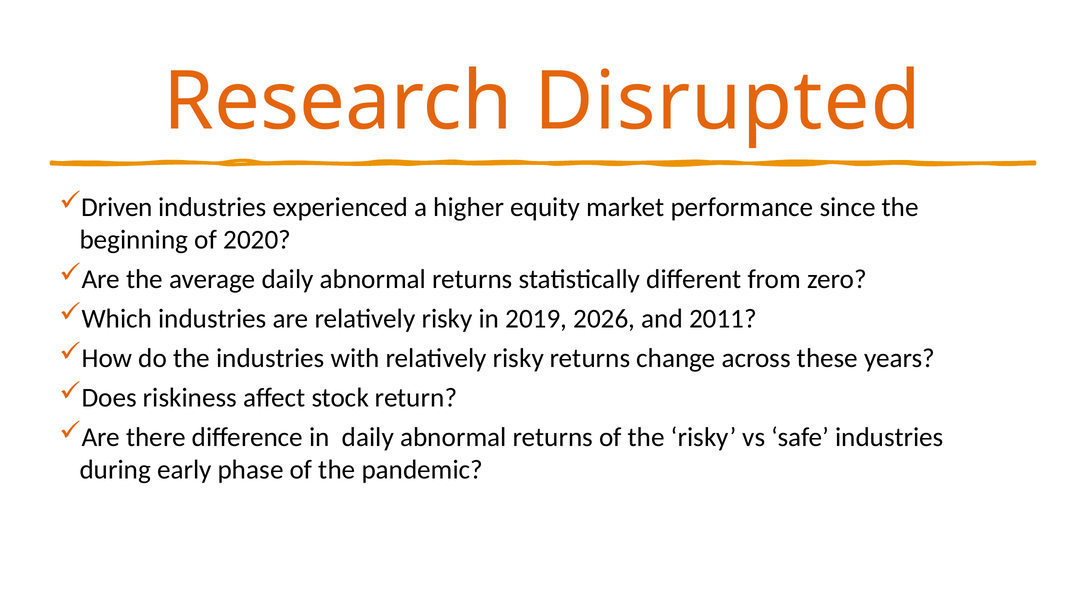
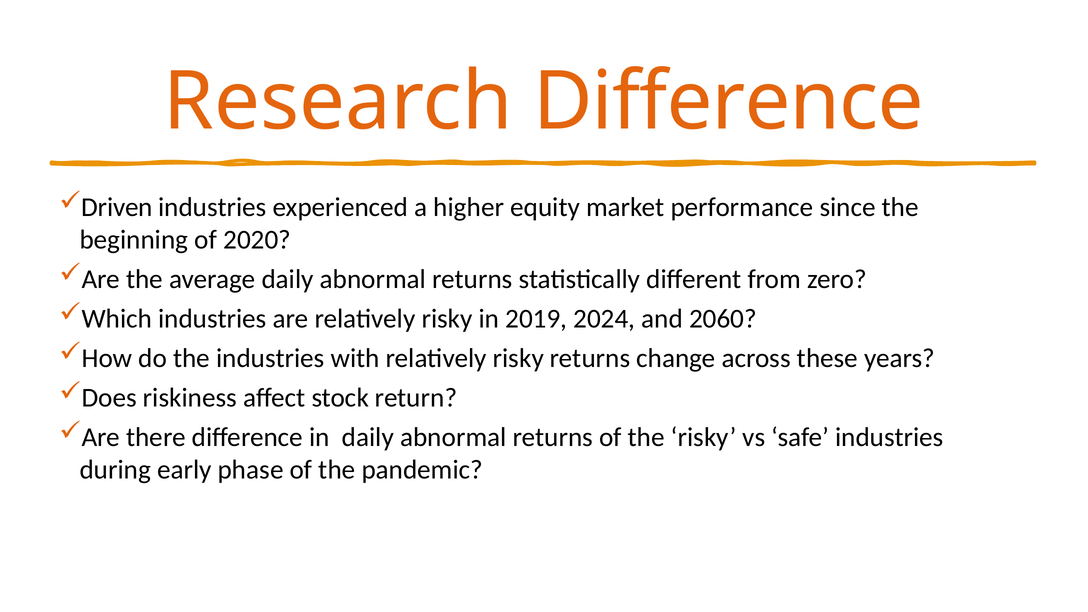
Research Disrupted: Disrupted -> Difference (728, 102)
2026: 2026 -> 2024 (604, 319)
2011: 2011 -> 2060 (723, 319)
